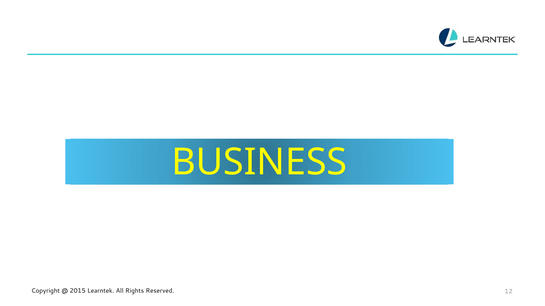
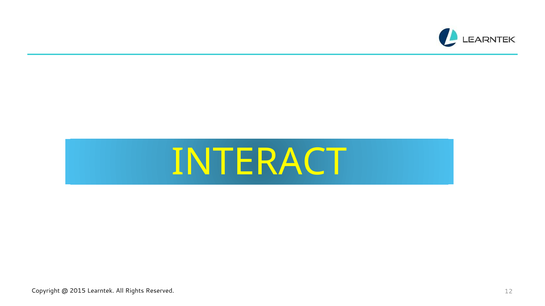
BUSINESS: BUSINESS -> INTERACT (259, 162)
